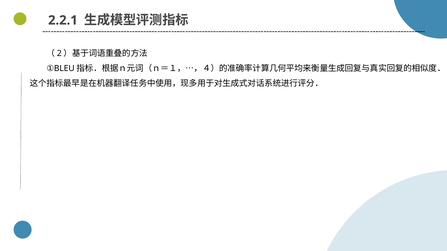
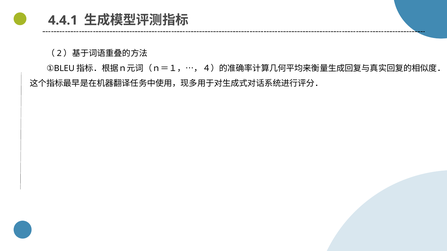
2.2.1: 2.2.1 -> 4.4.1 (63, 20)
